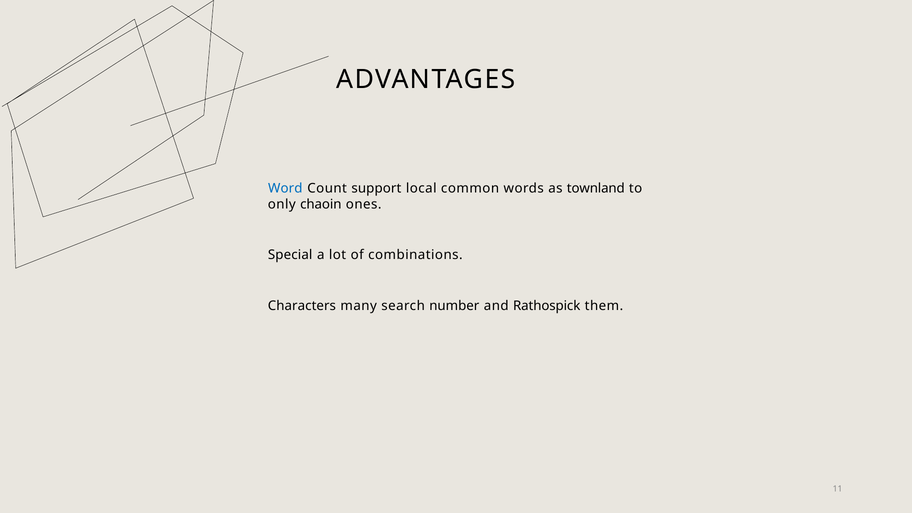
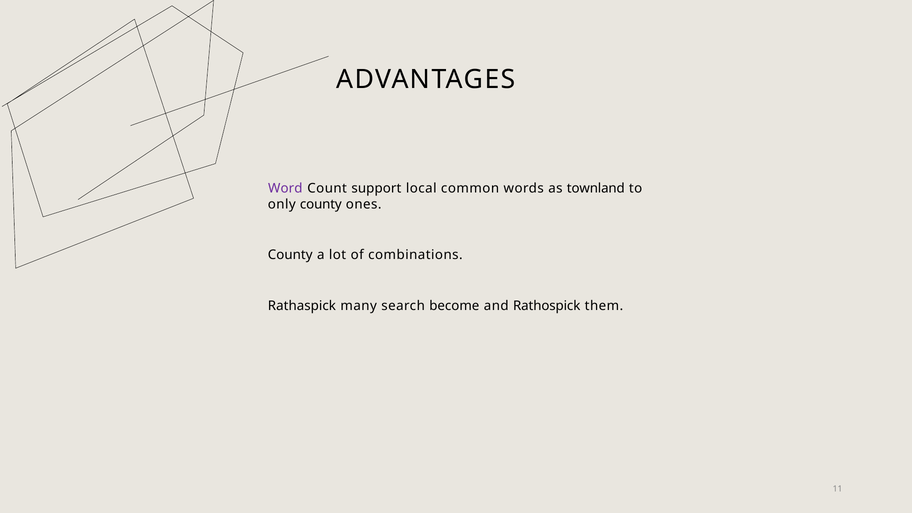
Word colour: blue -> purple (285, 188)
only chaoin: chaoin -> county (321, 204)
Special: Special -> County (290, 255)
Characters: Characters -> Rathaspick (302, 306)
number: number -> become (454, 306)
